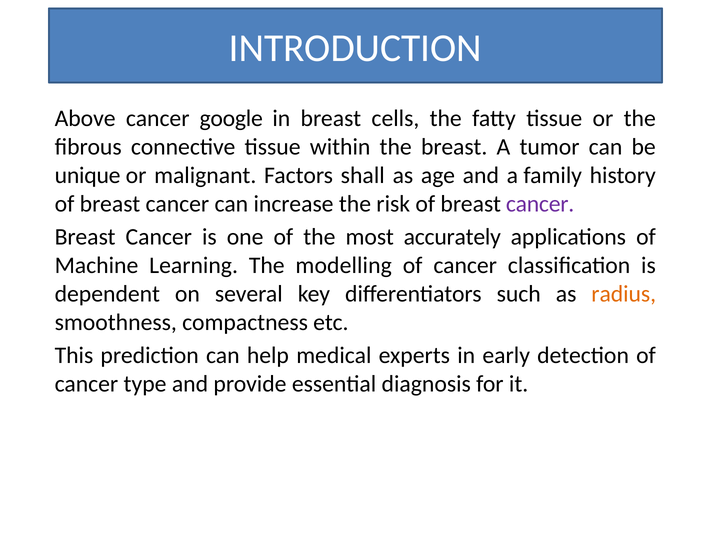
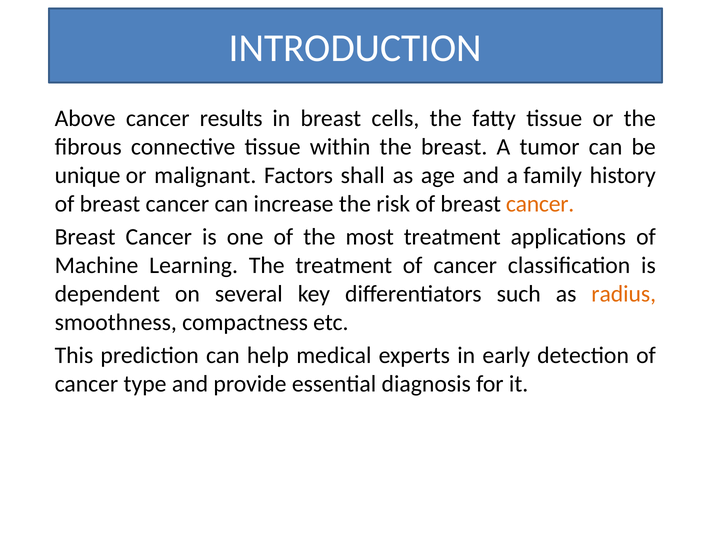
google: google -> results (231, 118)
cancer colour: purple -> orange (540, 203)
most accurately: accurately -> treatment (452, 237)
The modelling: modelling -> treatment (344, 265)
